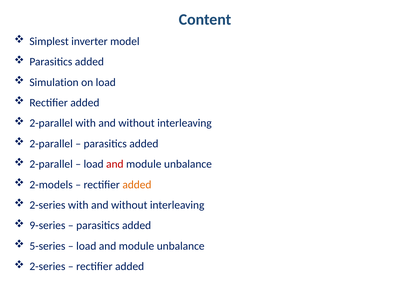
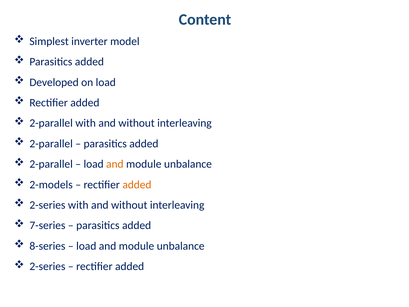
Simulation: Simulation -> Developed (54, 82)
and colour: red -> orange (115, 164)
9-series: 9-series -> 7-series (47, 225)
5-series: 5-series -> 8-series (47, 246)
